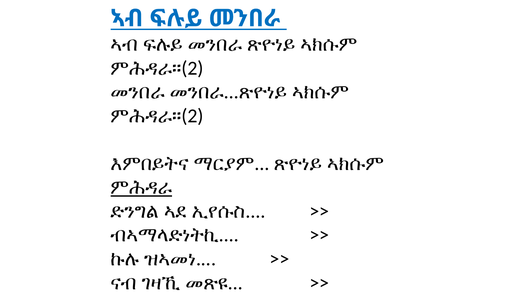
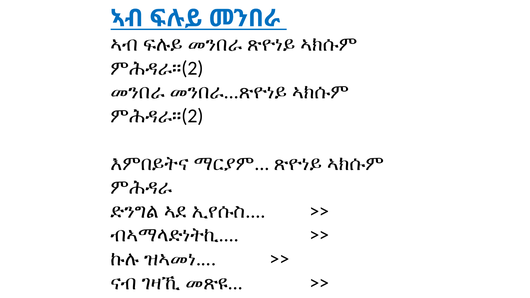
ምሕዳራ underline: present -> none (141, 187)
